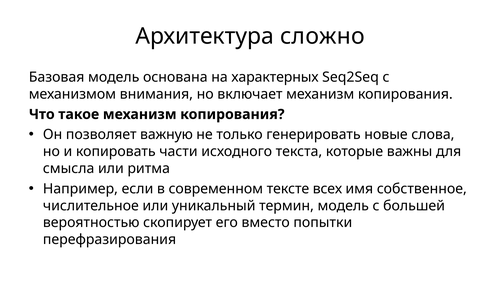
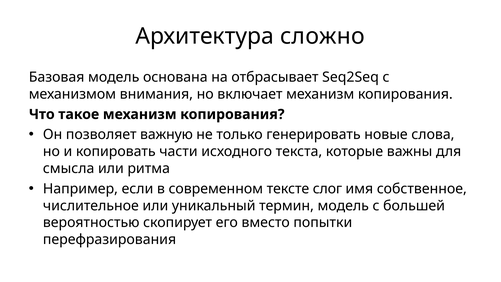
характерных: характерных -> отбрасывает (275, 77)
всех: всех -> слог (327, 189)
